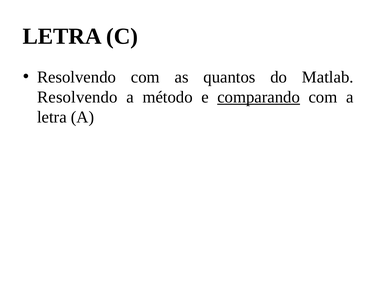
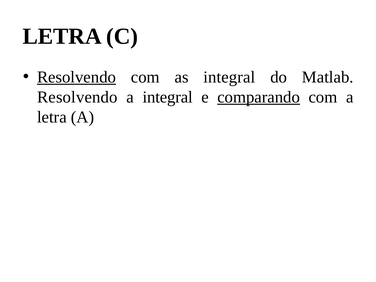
Resolvendo underline: none -> present (77, 77)
as quantos: quantos -> integral (229, 77)
a método: método -> integral (168, 97)
